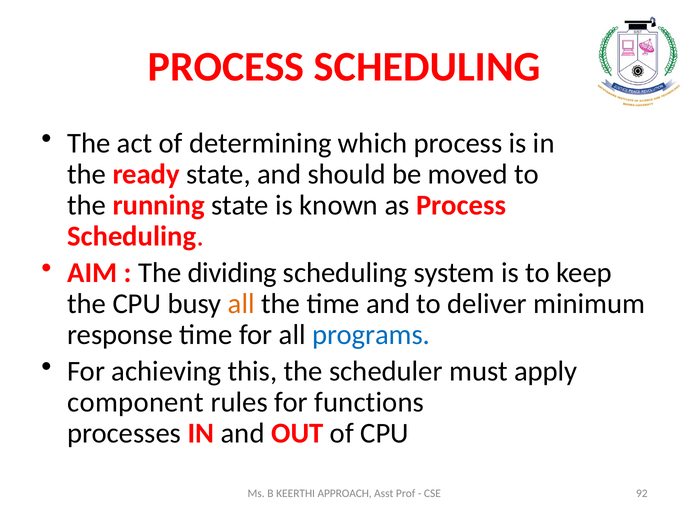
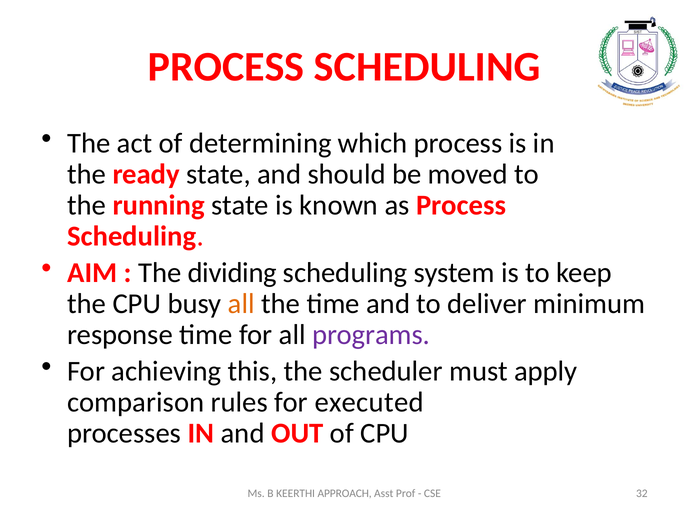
programs colour: blue -> purple (371, 335)
component: component -> comparison (136, 402)
functions: functions -> executed (369, 402)
92: 92 -> 32 (642, 493)
